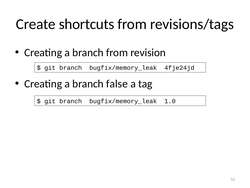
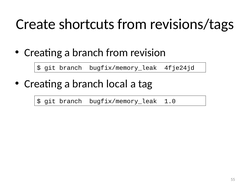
false: false -> local (117, 84)
